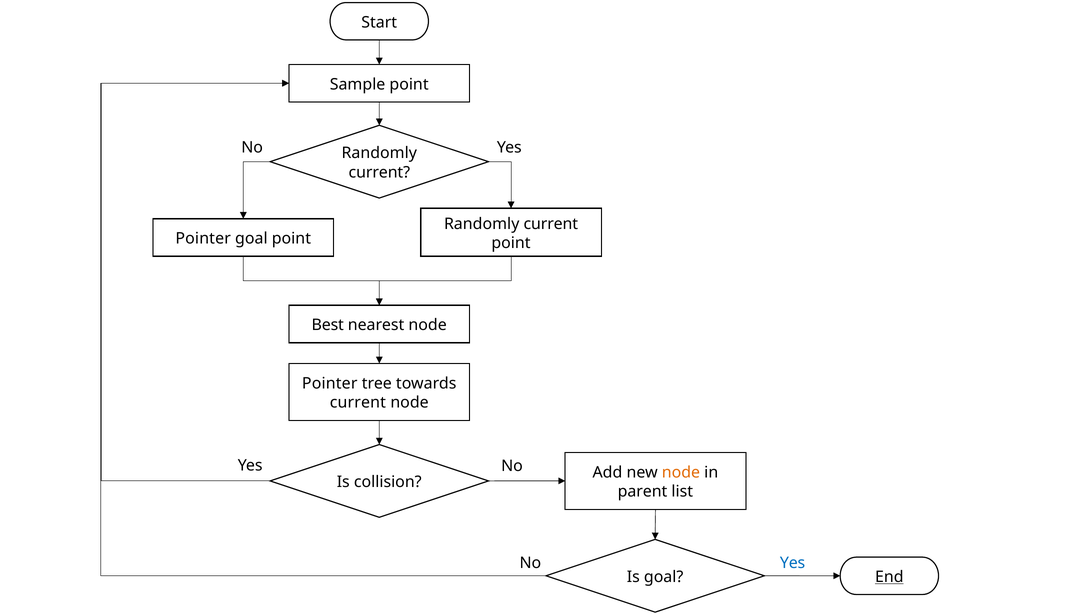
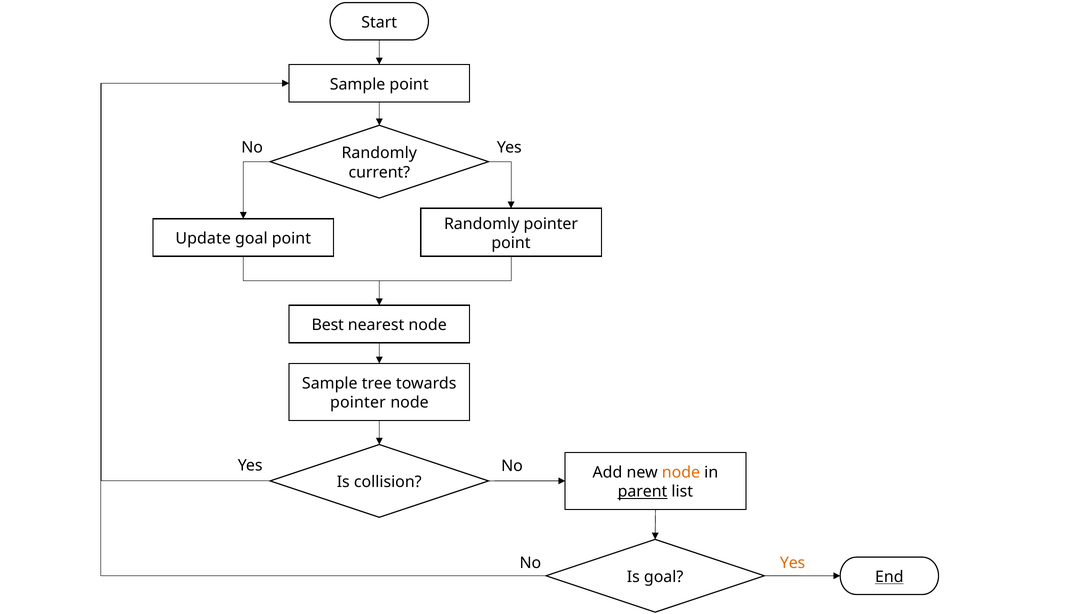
current: current -> pointer (551, 224)
Pointer: Pointer -> Update (203, 239)
Pointer: Pointer -> Sample (330, 384)
current: current -> pointer (358, 403)
parent underline: none -> present (643, 492)
Yes colour: blue -> orange (793, 563)
